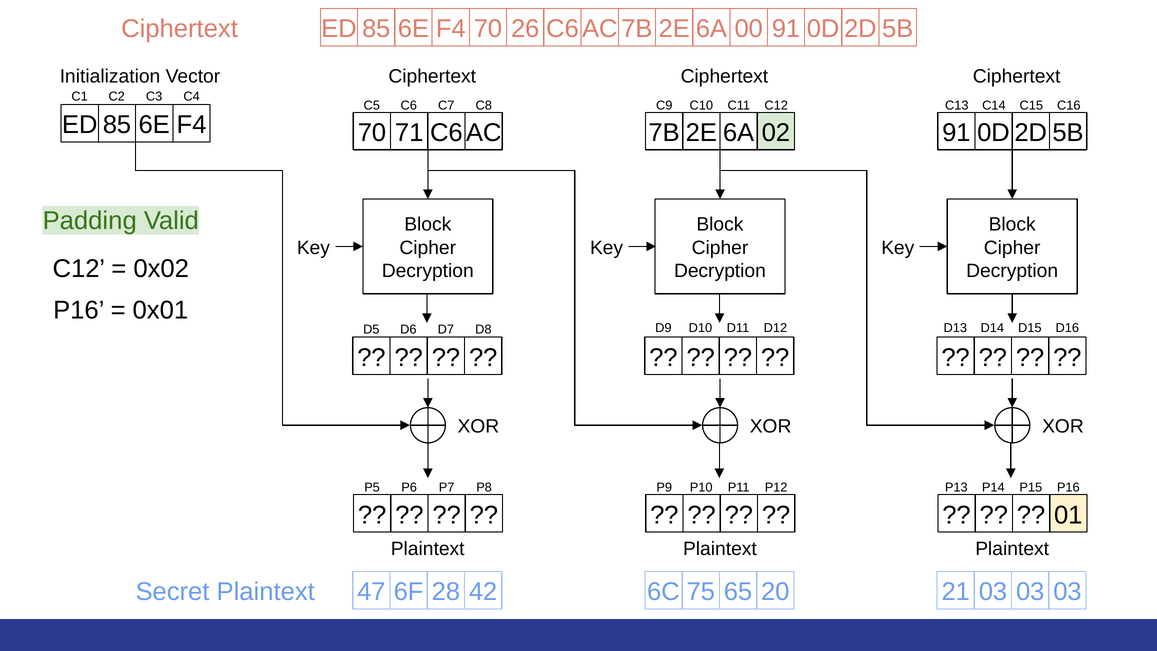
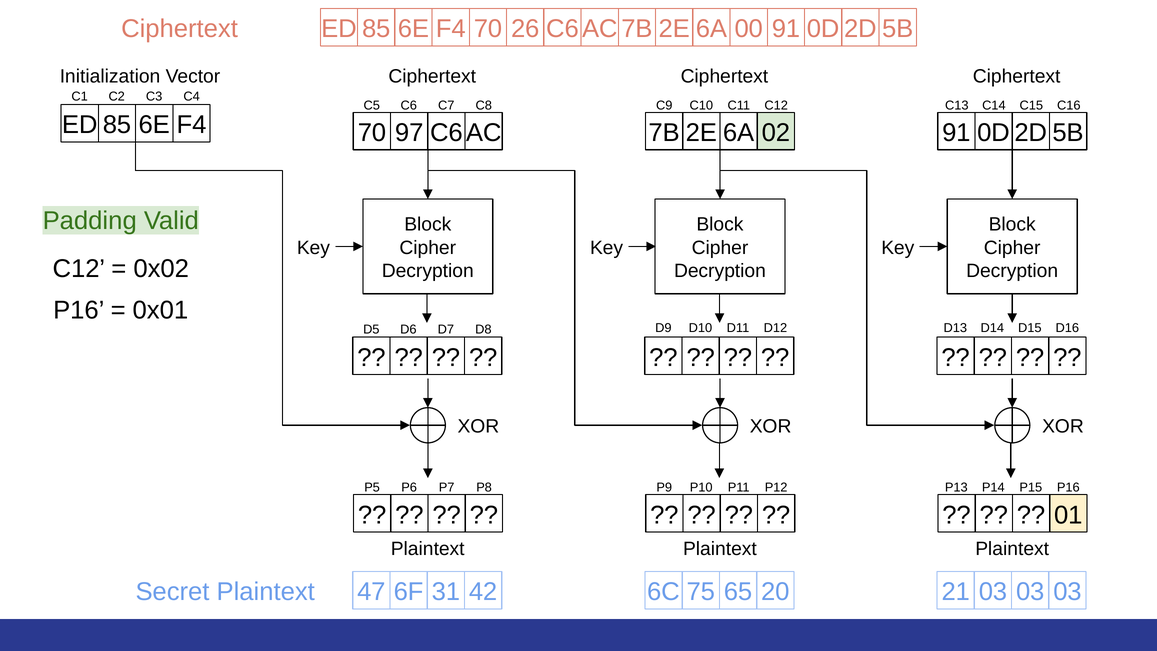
71: 71 -> 97 (409, 133)
28: 28 -> 31 (446, 592)
